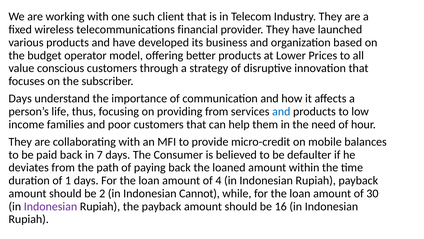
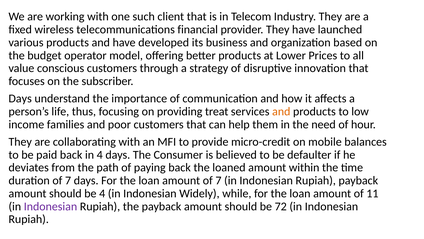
providing from: from -> treat (217, 111)
and colour: blue -> orange (281, 111)
in 7: 7 -> 4 (100, 154)
duration of 1: 1 -> 7 (68, 180)
amount of 4: 4 -> 7 (218, 180)
be 2: 2 -> 4 (102, 193)
Cannot: Cannot -> Widely (199, 193)
30: 30 -> 11 (372, 193)
16: 16 -> 72 (281, 206)
